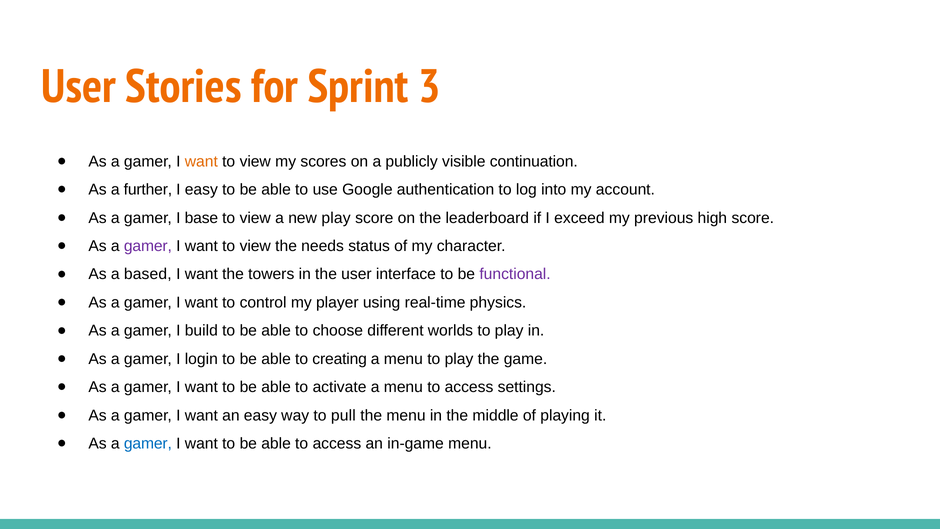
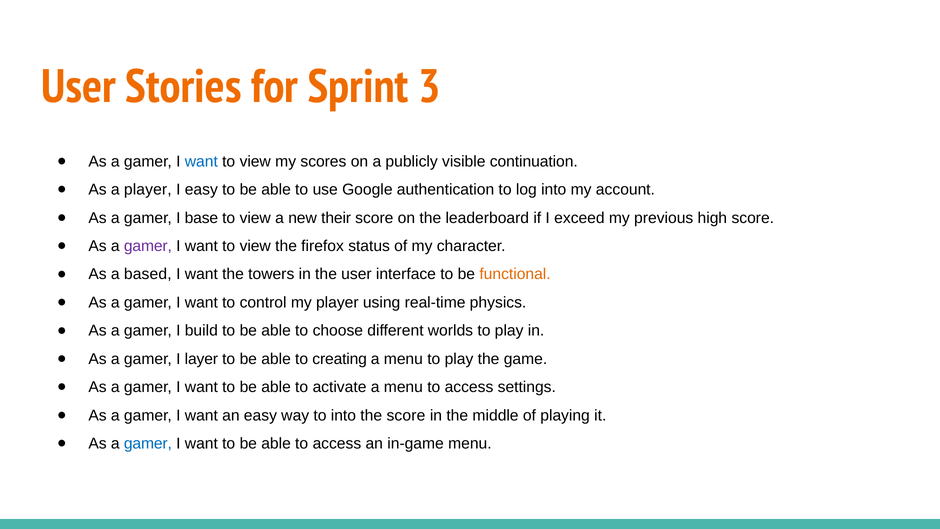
want colour: orange -> blue (201, 161)
a further: further -> player (148, 190)
new play: play -> their (336, 218)
needs: needs -> firefox (323, 246)
functional colour: purple -> orange (515, 274)
login: login -> layer (201, 359)
to pull: pull -> into (343, 415)
the menu: menu -> score (406, 415)
